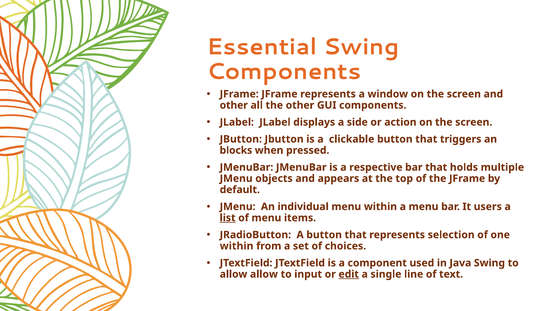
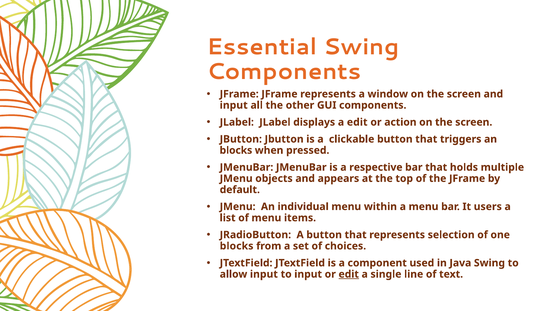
other: other -> input (234, 105)
a side: side -> edit (357, 122)
list underline: present -> none (228, 218)
within: within -> blocks (237, 247)
allow allow: allow -> input (264, 275)
